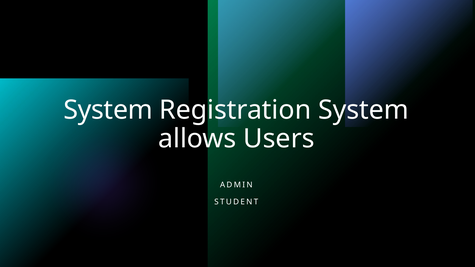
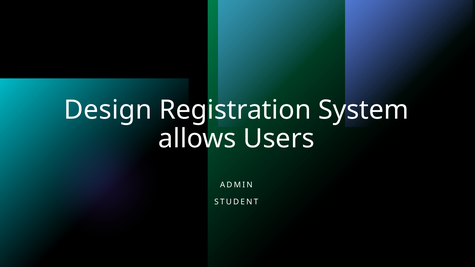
System: System -> Design (108, 110)
